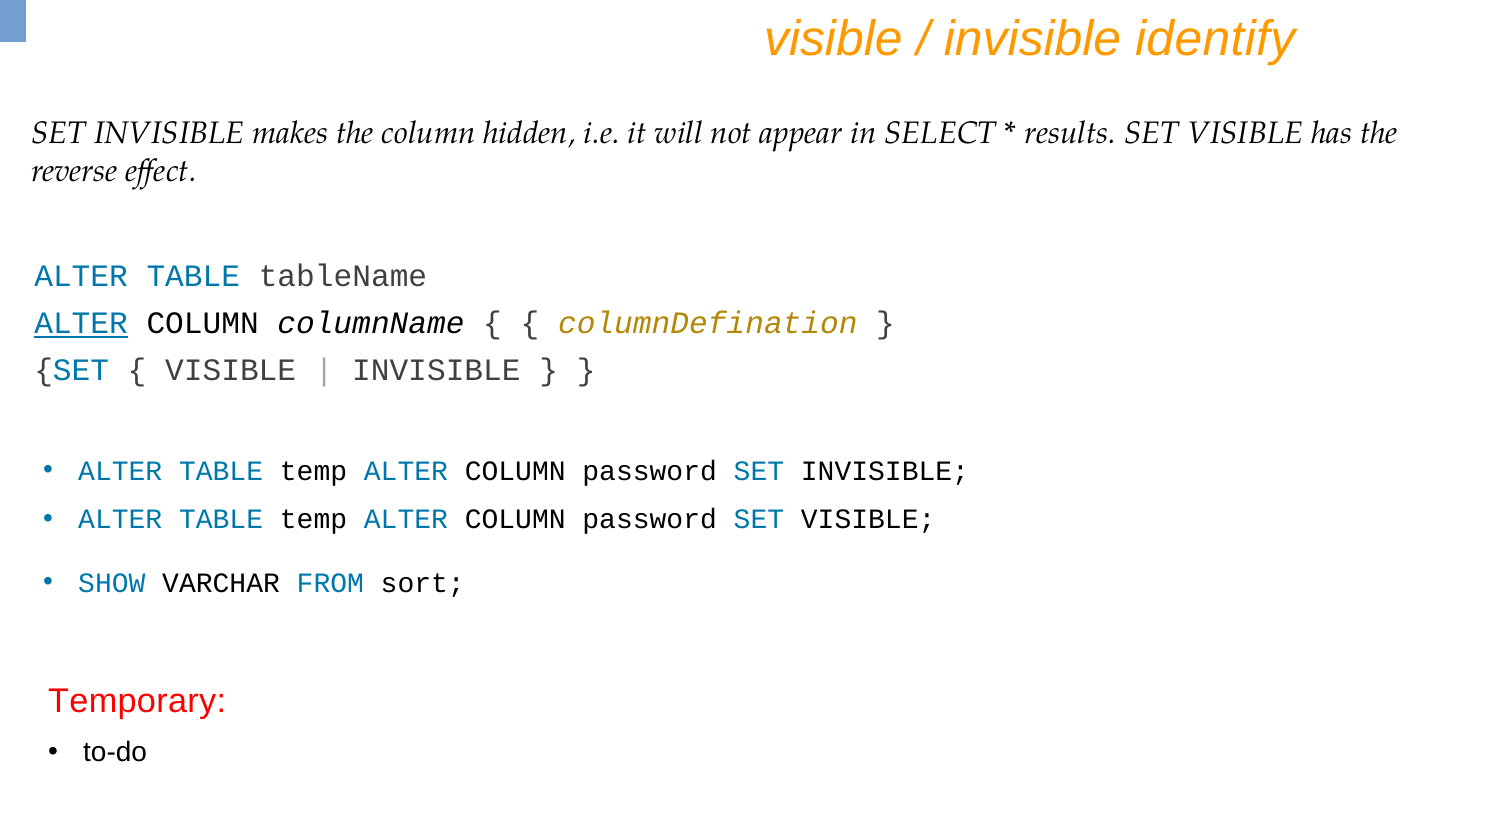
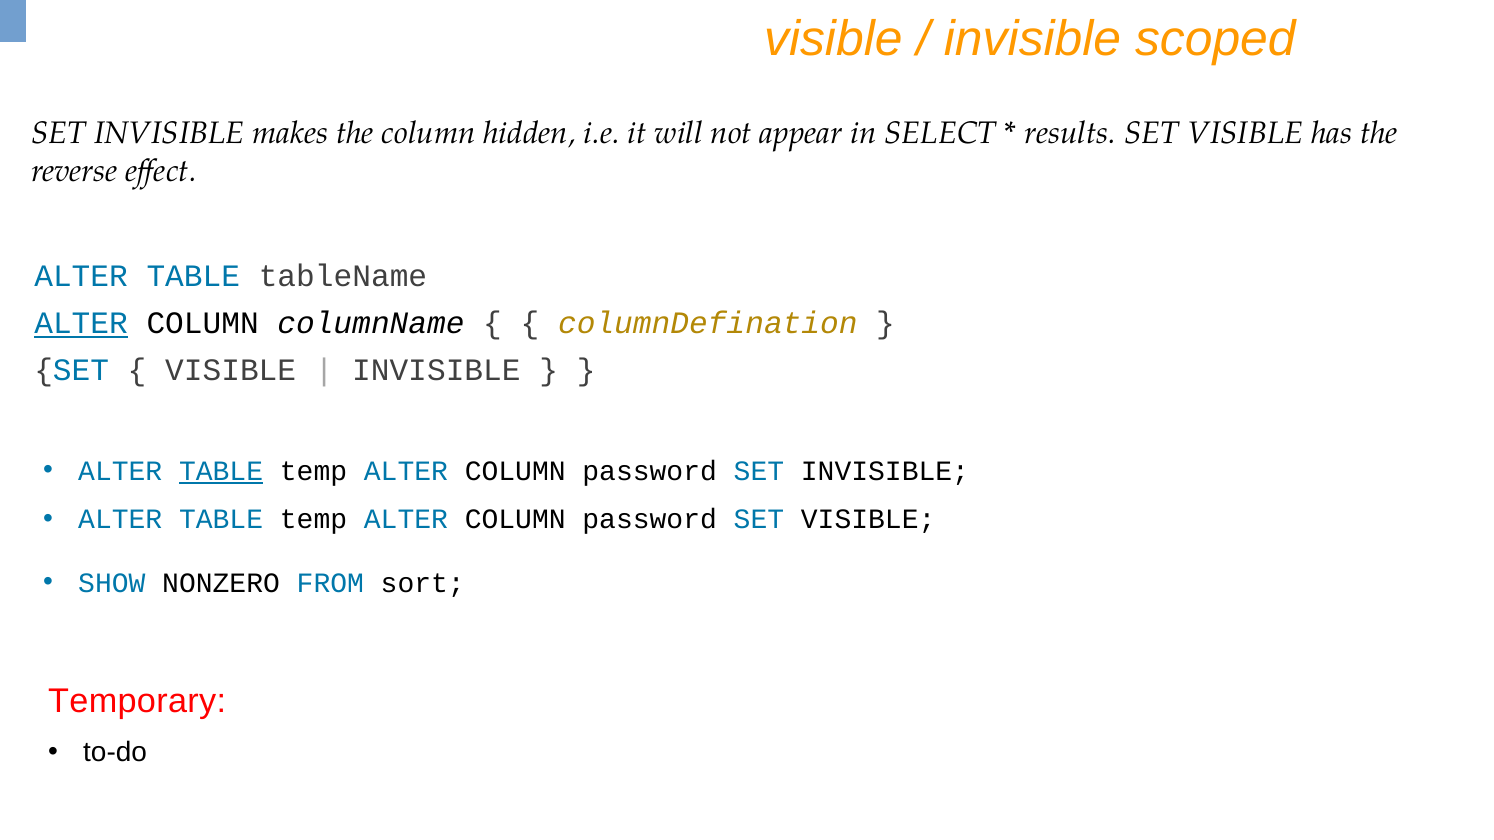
identify: identify -> scoped (1215, 39)
TABLE underline: none -> present (221, 471)
VARCHAR: VARCHAR -> NONZERO (221, 583)
